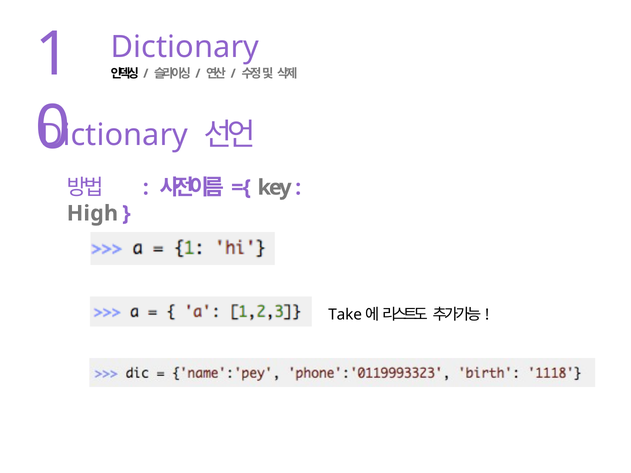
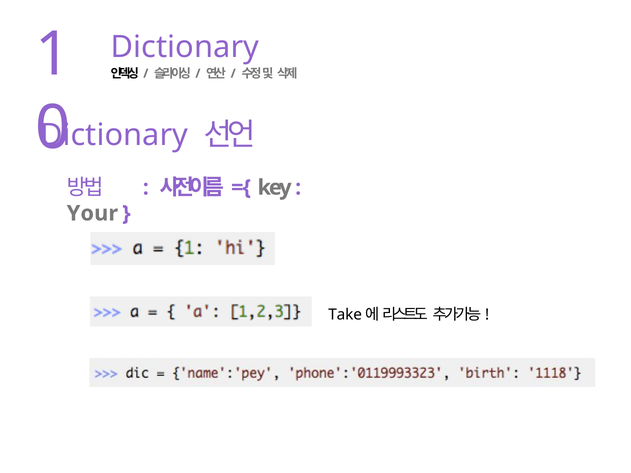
High: High -> Your (92, 213)
